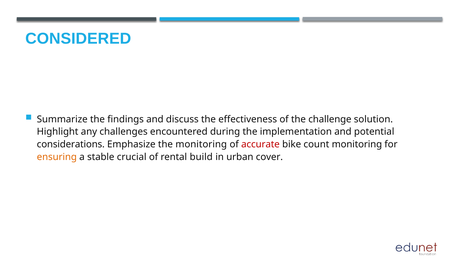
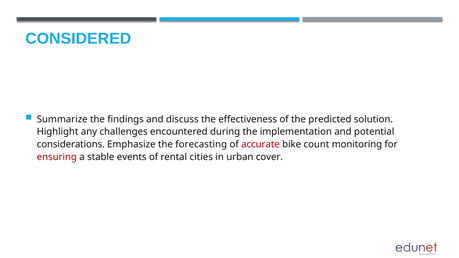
challenge: challenge -> predicted (330, 119)
the monitoring: monitoring -> forecasting (201, 145)
ensuring colour: orange -> red (57, 157)
crucial: crucial -> events (132, 157)
build: build -> cities (201, 157)
